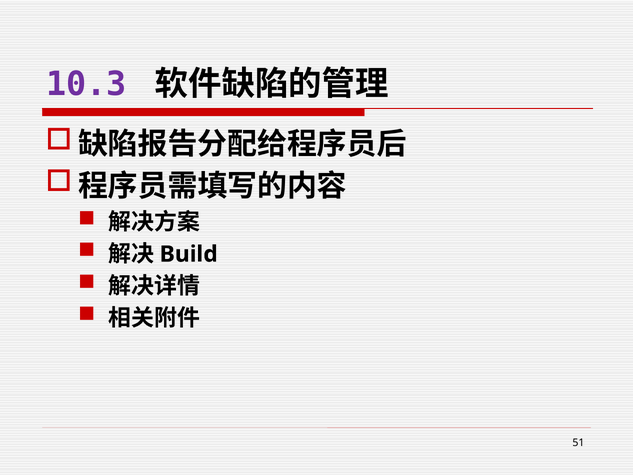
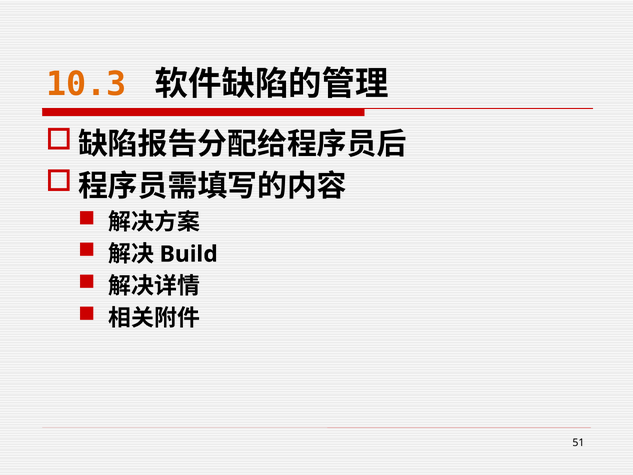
10.3 colour: purple -> orange (86, 84)
